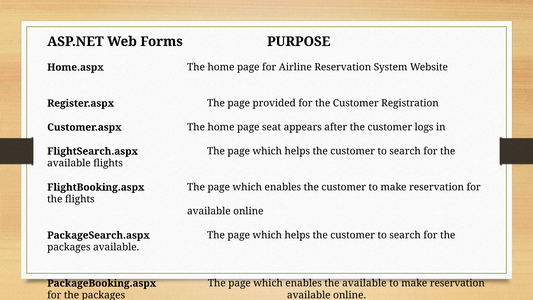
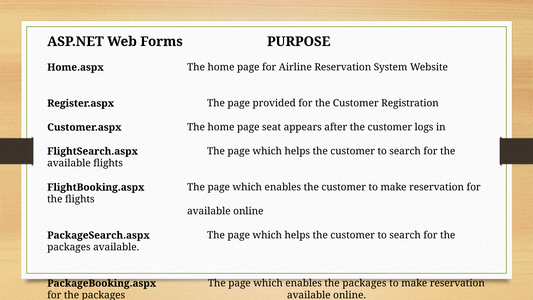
enables the available: available -> packages (364, 283)
